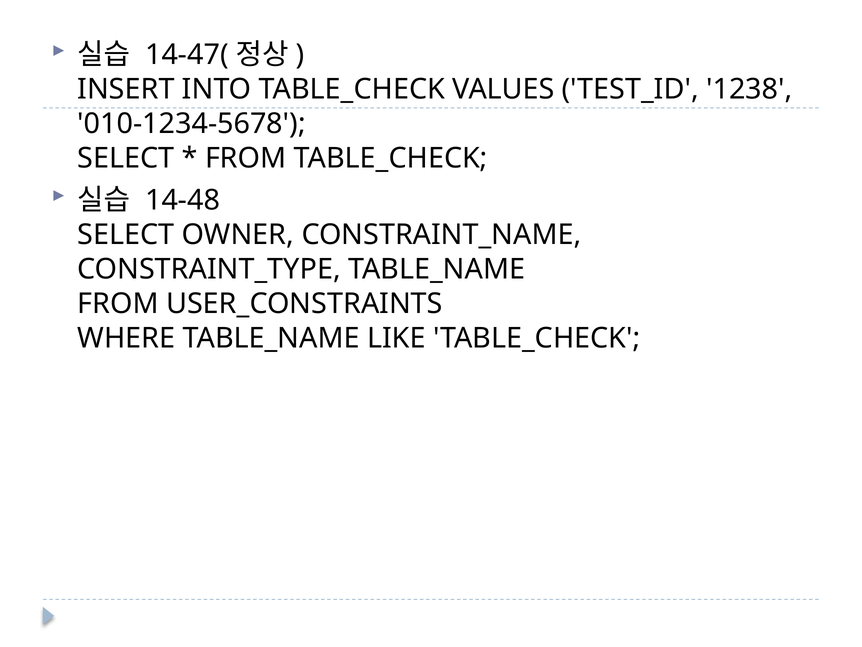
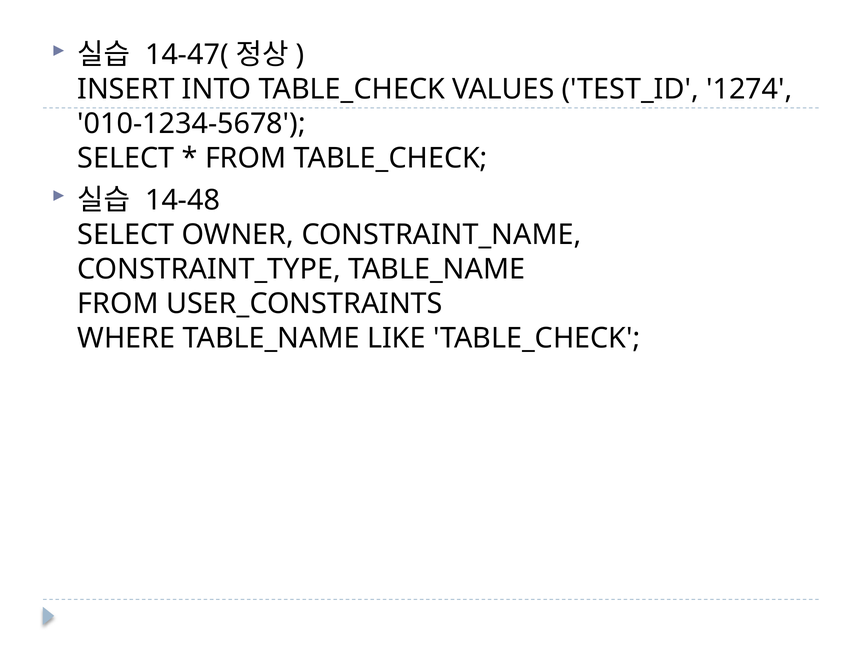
1238: 1238 -> 1274 (749, 89)
